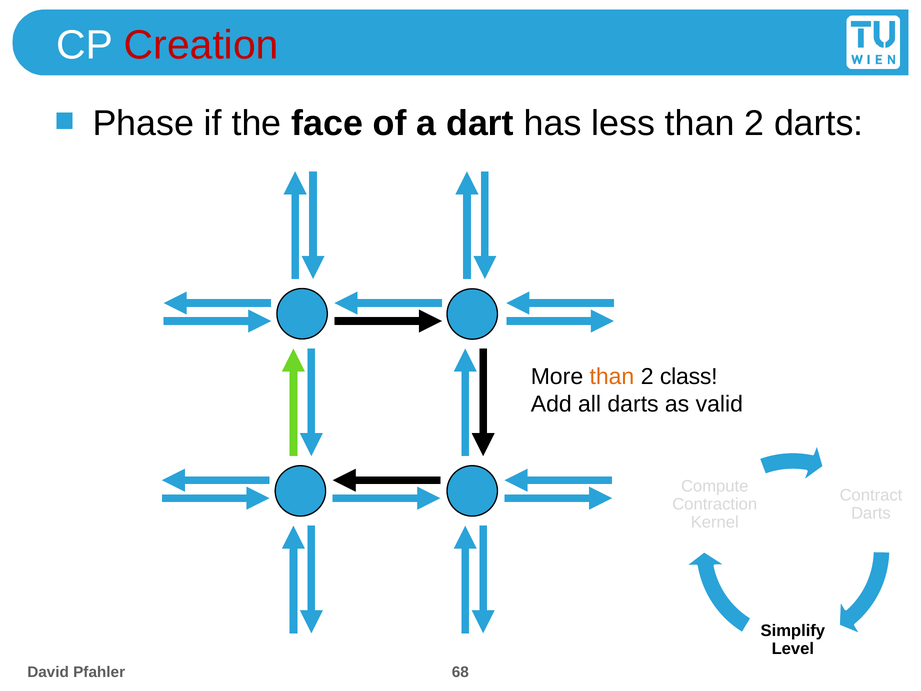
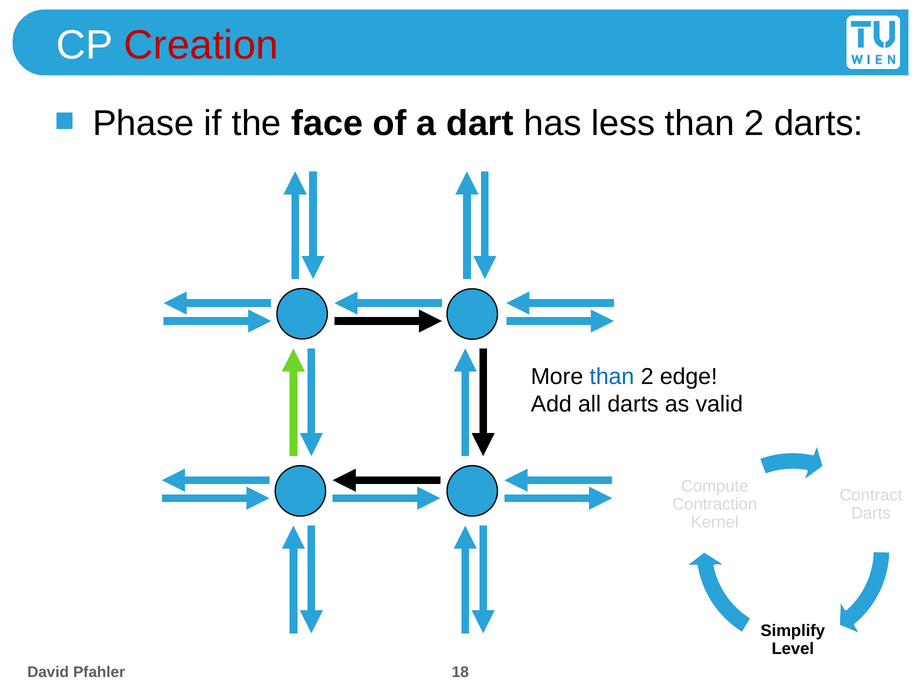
than colour: orange -> blue (612, 377)
class: class -> edge (689, 377)
68: 68 -> 18 (460, 672)
